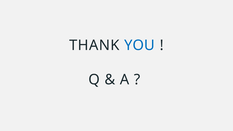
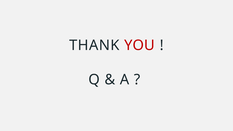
YOU colour: blue -> red (140, 45)
